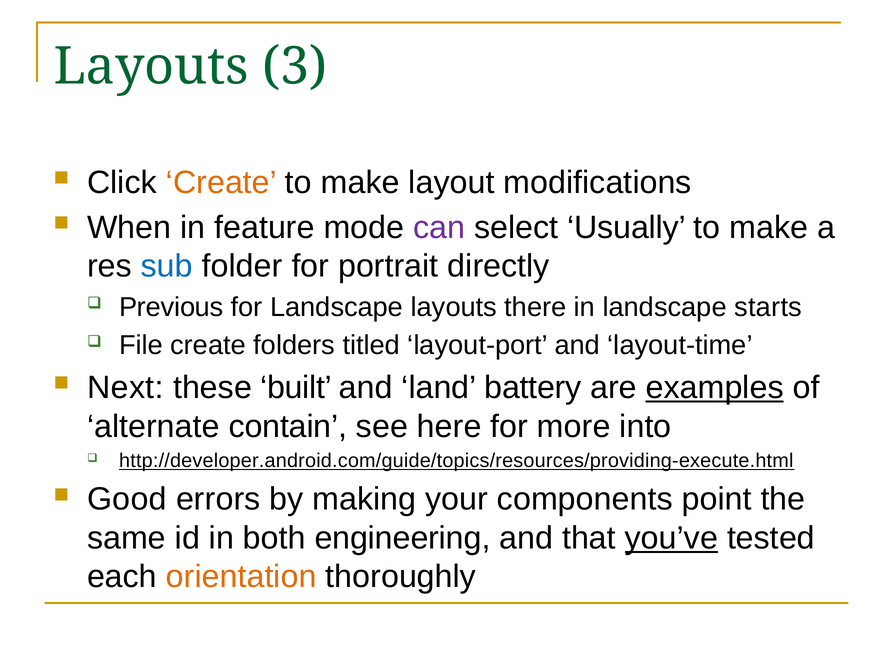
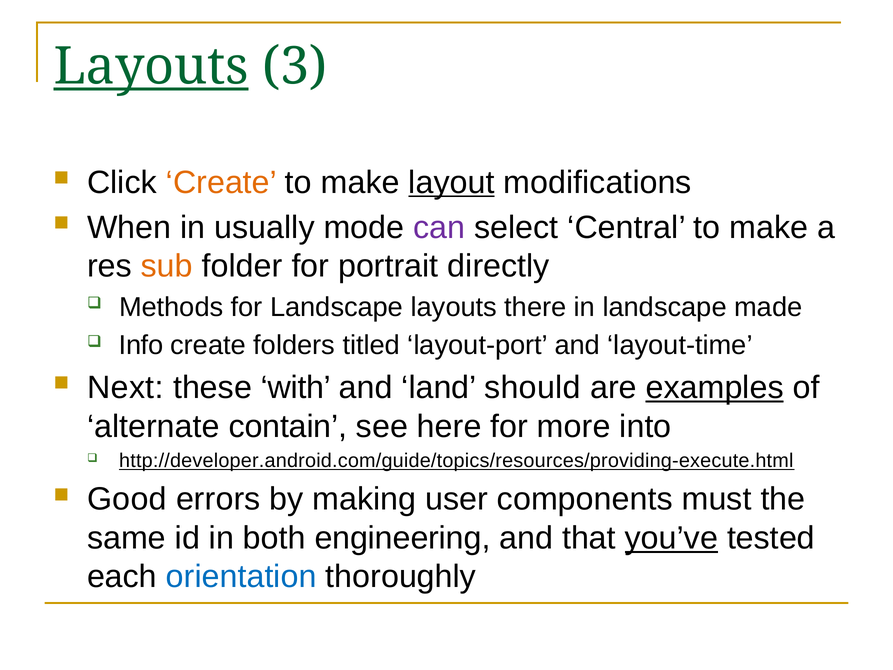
Layouts underline: none -> present (151, 67)
layout underline: none -> present (451, 182)
feature: feature -> usually (264, 227)
Usually: Usually -> Central (627, 227)
sub colour: blue -> orange (167, 266)
Previous: Previous -> Methods (171, 307)
starts: starts -> made (768, 307)
File: File -> Info (141, 345)
built: built -> with (296, 388)
battery: battery -> should (533, 388)
your: your -> user (457, 499)
point: point -> must (717, 499)
orientation colour: orange -> blue (241, 576)
